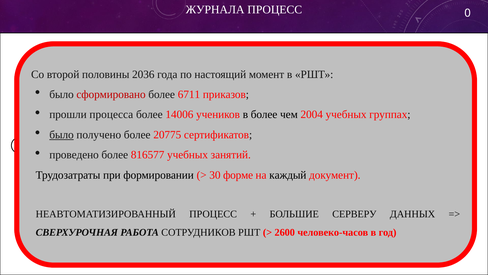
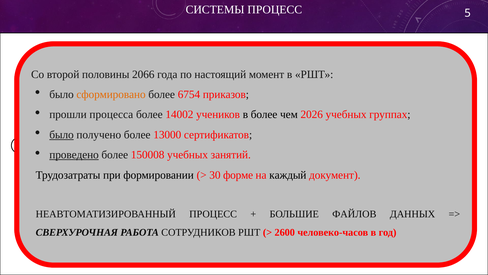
ЖУРНАЛА: ЖУРНАЛА -> СИСТЕМЫ (215, 10)
0: 0 -> 5 (468, 13)
2036: 2036 -> 2066 (143, 74)
сформировано colour: red -> orange (111, 94)
6711: 6711 -> 6754 (189, 94)
14006: 14006 -> 14002 (179, 114)
2004: 2004 -> 2026 (312, 114)
20775: 20775 -> 13000 (167, 135)
проведено underline: none -> present (74, 155)
816577: 816577 -> 150008 (148, 155)
СЕРВЕРУ: СЕРВЕРУ -> ФАЙЛОВ (354, 214)
